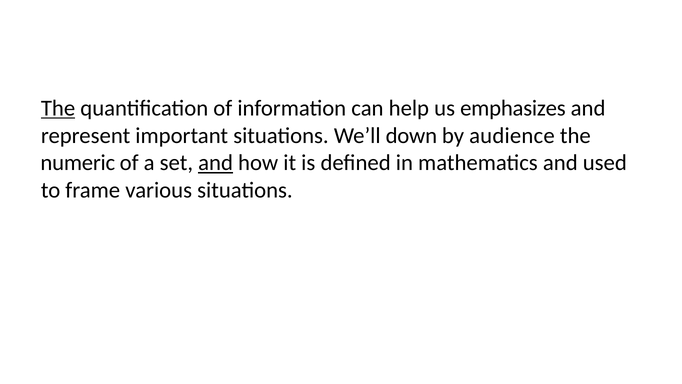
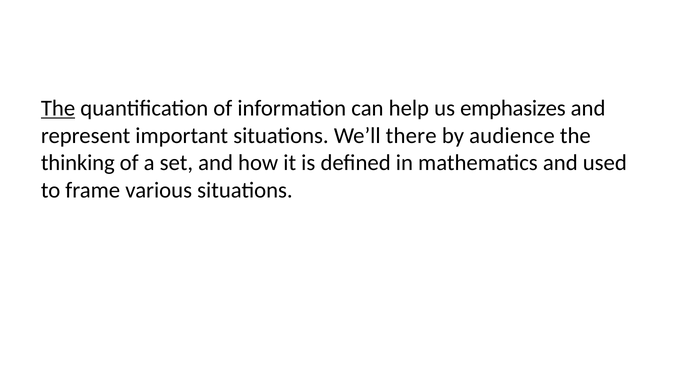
down: down -> there (411, 135)
numeric: numeric -> thinking (78, 163)
and underline: present -> none (216, 163)
